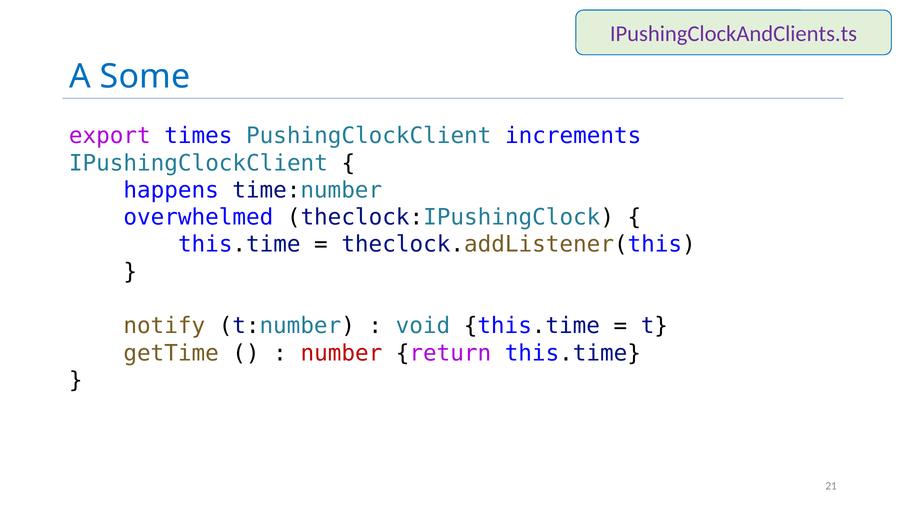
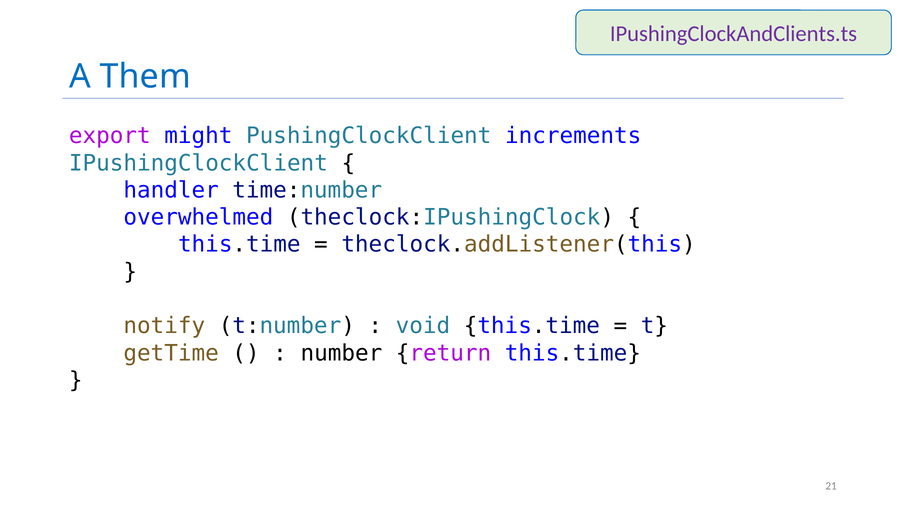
Some: Some -> Them (145, 77)
times: times -> might (198, 136)
happens: happens -> handler (171, 190)
number colour: red -> black (341, 354)
